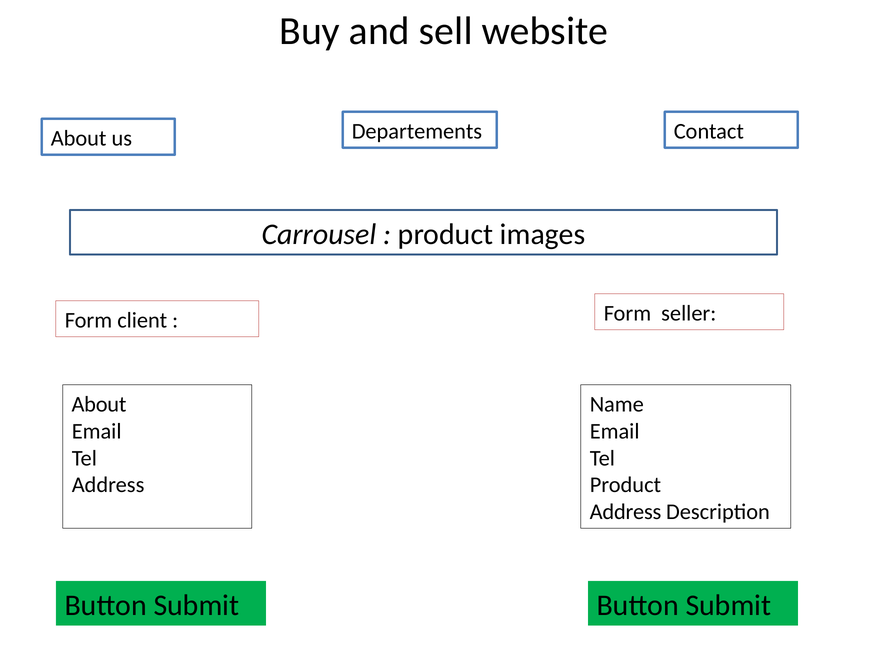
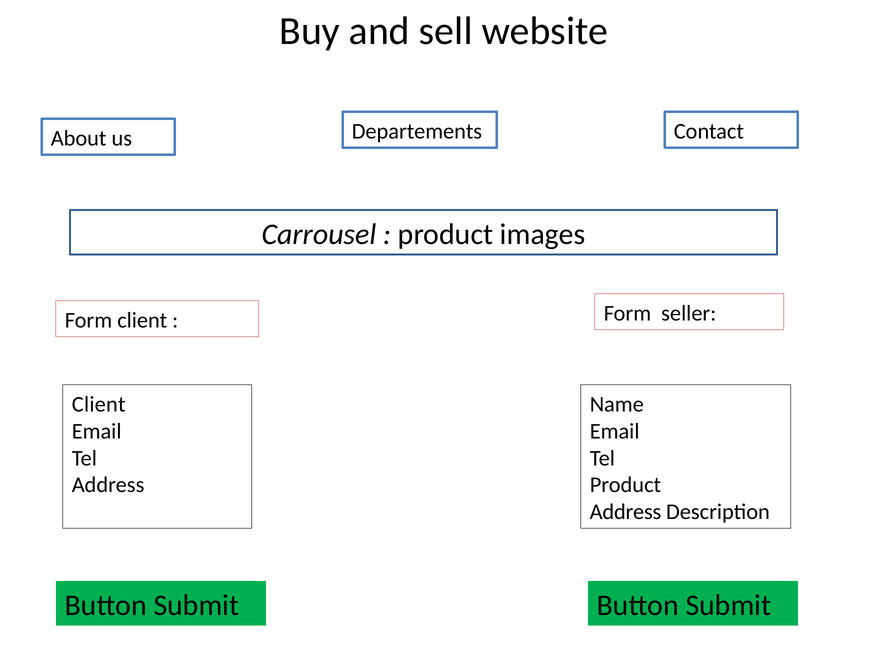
About: About -> Client (99, 404)
